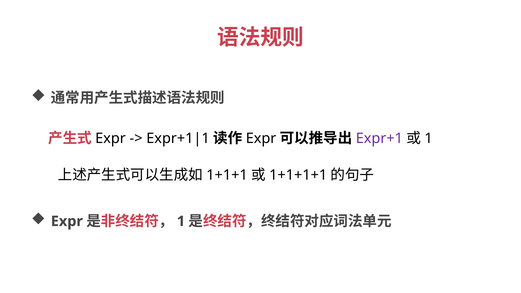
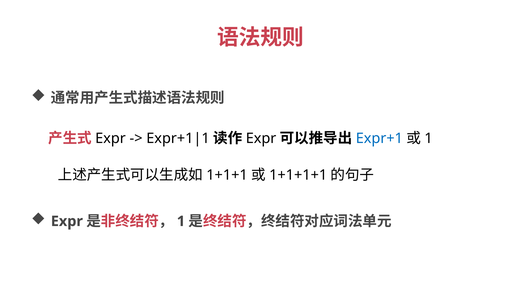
Expr+1 colour: purple -> blue (379, 138)
